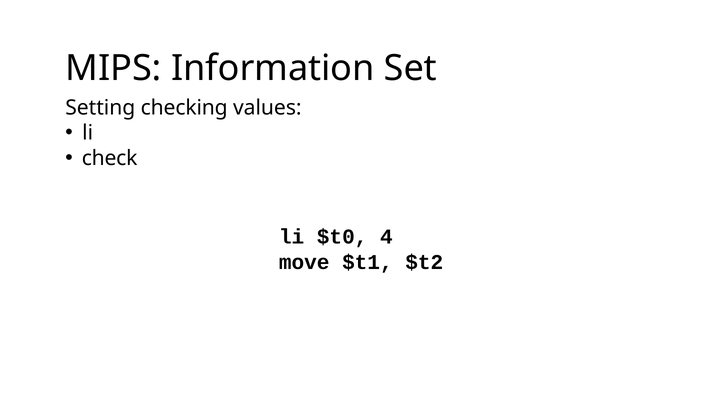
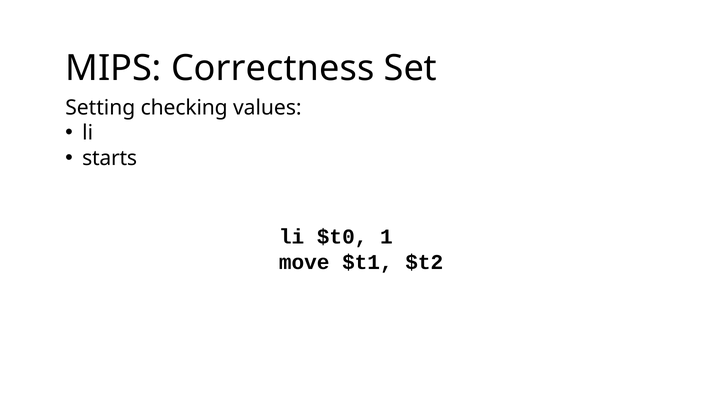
Information: Information -> Correctness (273, 68)
check: check -> starts (110, 158)
4: 4 -> 1 (386, 237)
